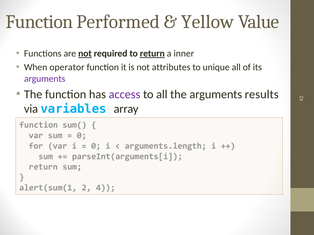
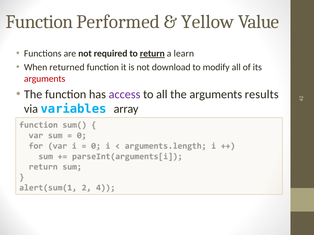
not underline: present -> none (85, 54)
inner: inner -> learn (184, 54)
operator: operator -> returned (67, 67)
attributes: attributes -> download (171, 67)
unique: unique -> modify (216, 67)
arguments colour: purple -> red (45, 79)
